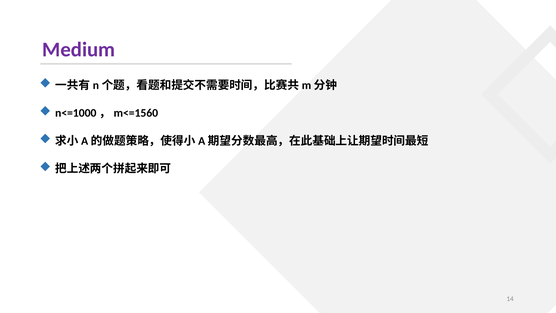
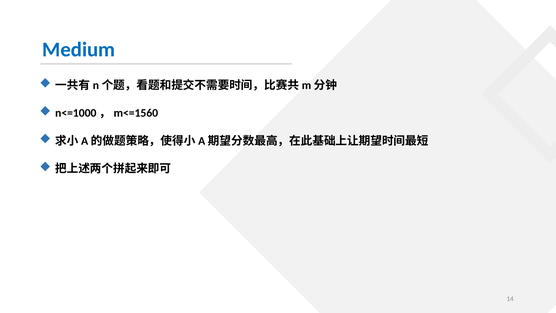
Medium colour: purple -> blue (79, 50)
